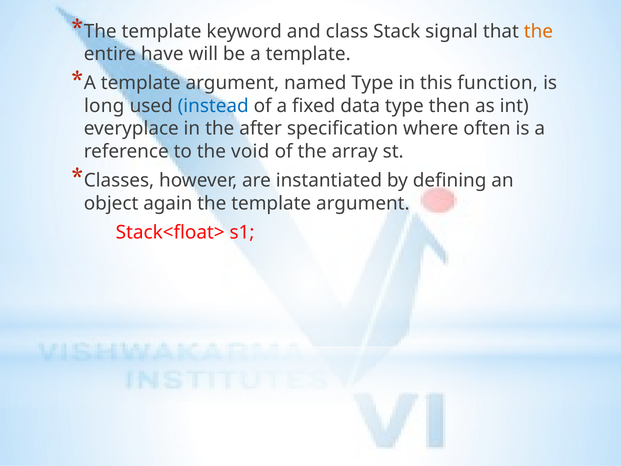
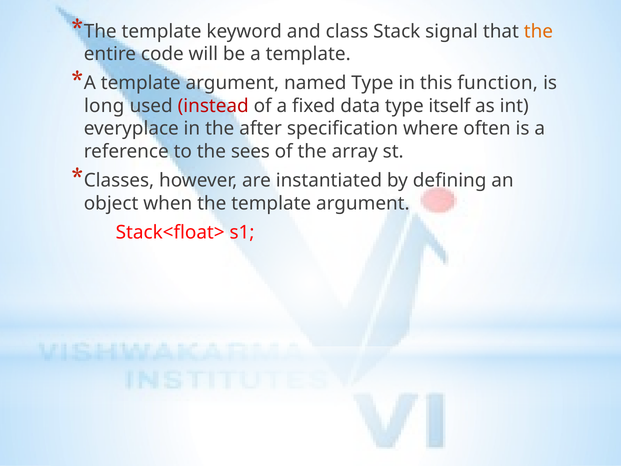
have: have -> code (162, 54)
instead colour: blue -> red (213, 106)
then: then -> itself (449, 106)
void: void -> sees (250, 151)
again: again -> when (168, 203)
